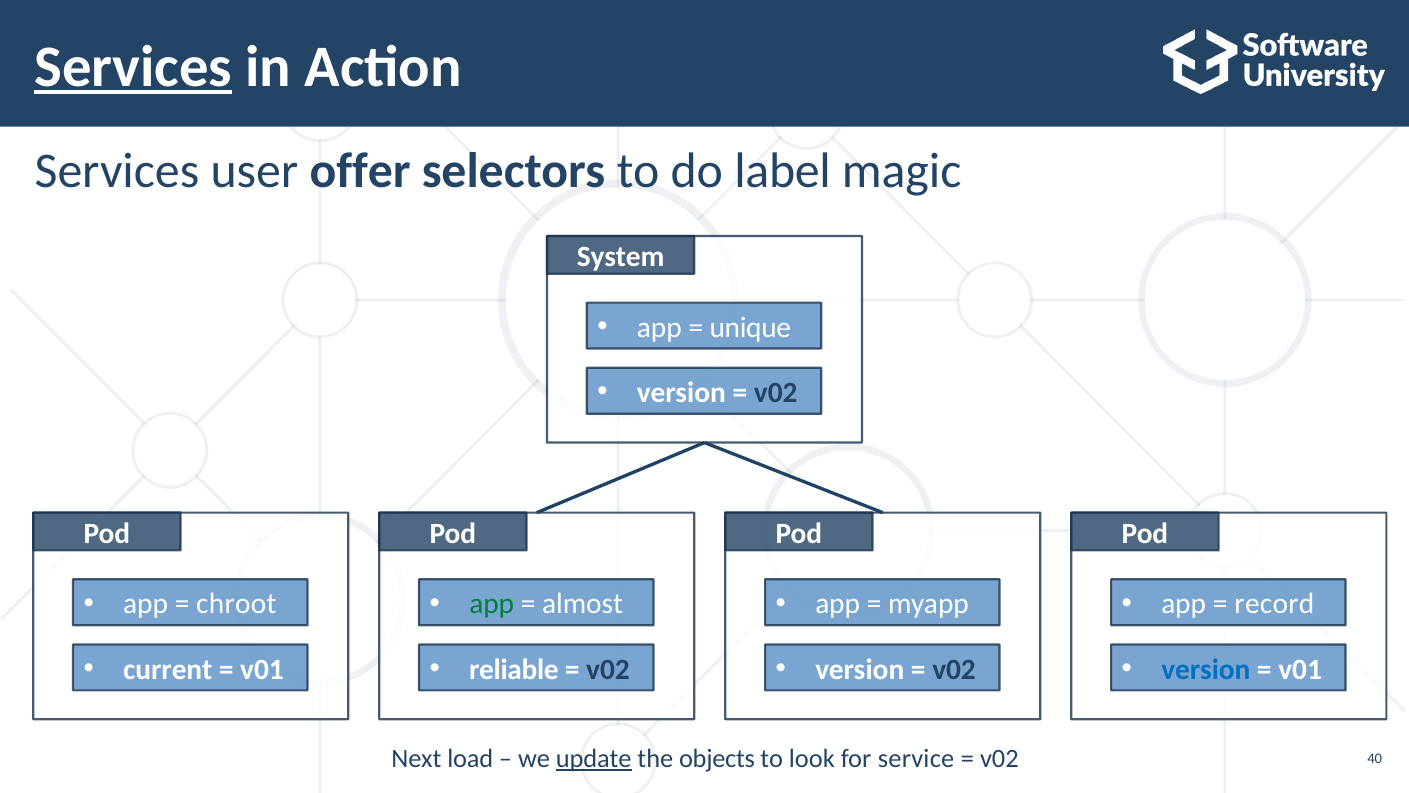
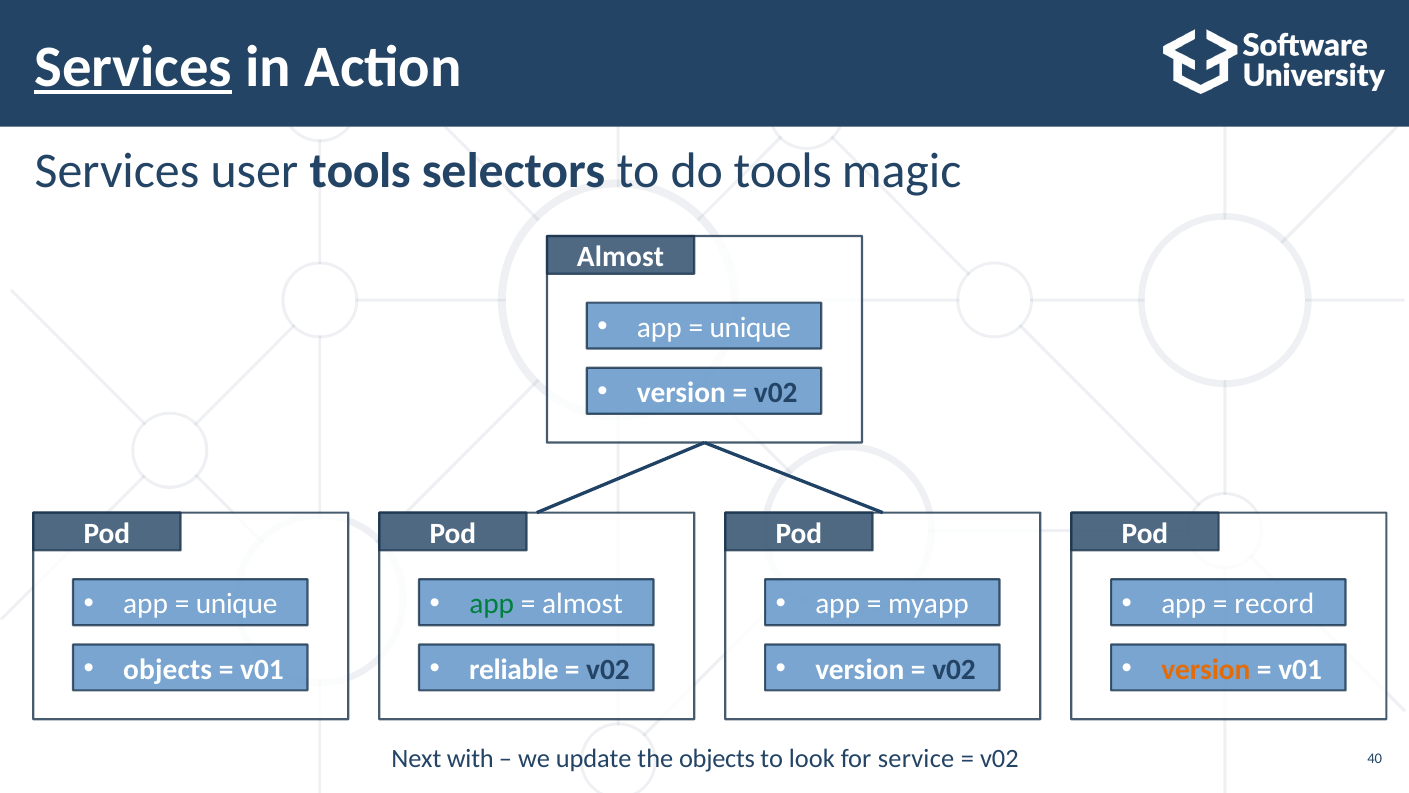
user offer: offer -> tools (360, 171)
do label: label -> tools (783, 171)
System: System -> Almost (620, 257)
chroot: chroot -> unique (237, 604)
current: current -> objects (168, 669)
version colour: blue -> orange (1206, 669)
load: load -> with (470, 758)
update underline: present -> none (594, 758)
